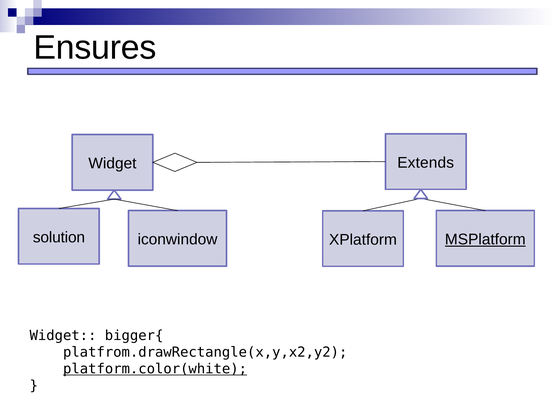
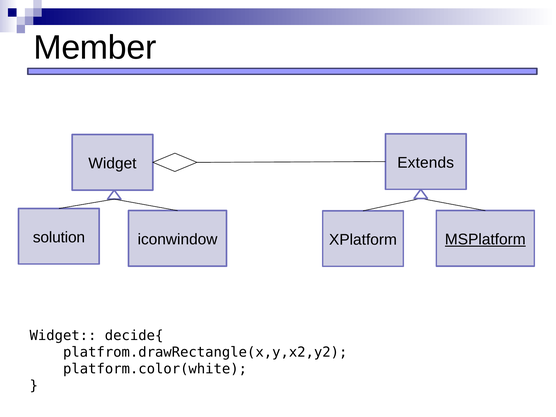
Ensures: Ensures -> Member (95, 48)
bigger{: bigger{ -> decide{ (134, 336)
platform.color(white underline: present -> none (155, 369)
